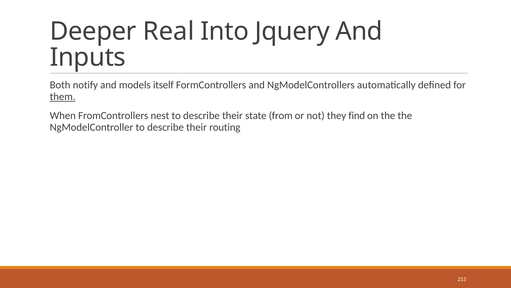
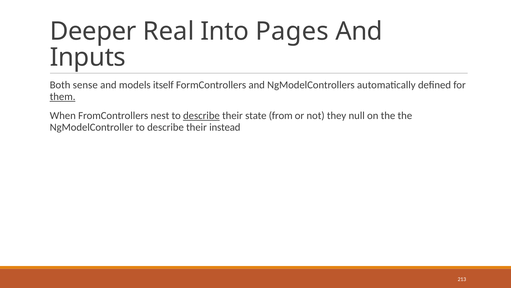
Jquery: Jquery -> Pages (292, 31)
notify: notify -> sense (85, 85)
describe underline: none -> present (201, 115)
find: find -> null (357, 115)
routing: routing -> instead (225, 127)
